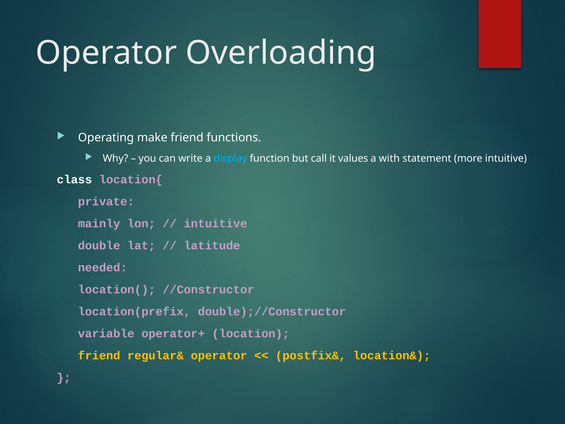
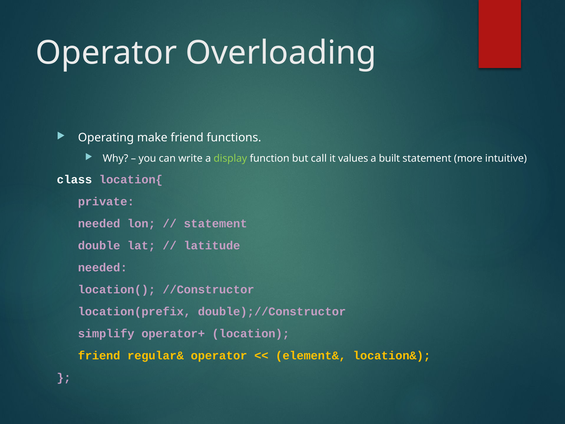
display colour: light blue -> light green (230, 159)
with: with -> built (389, 159)
mainly: mainly -> needed (99, 224)
intuitive: intuitive -> statement (216, 224)
variable: variable -> simplify (106, 333)
postfix&: postfix& -> element& (311, 355)
